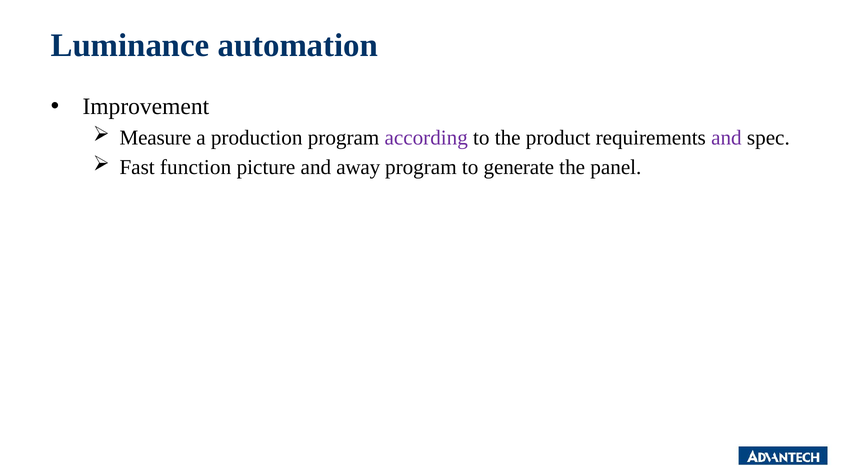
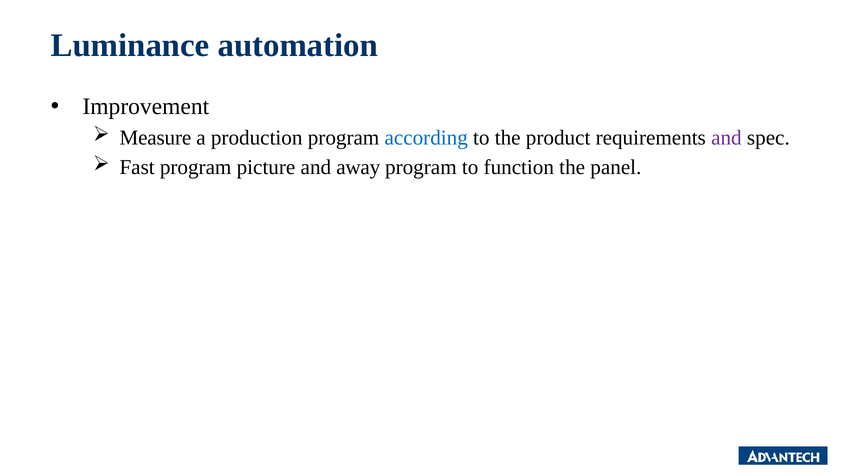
according colour: purple -> blue (426, 138)
Fast function: function -> program (196, 167)
generate: generate -> function (519, 167)
